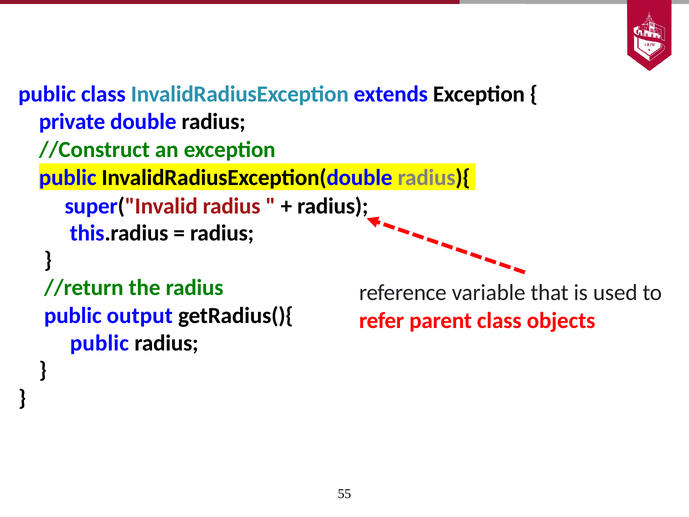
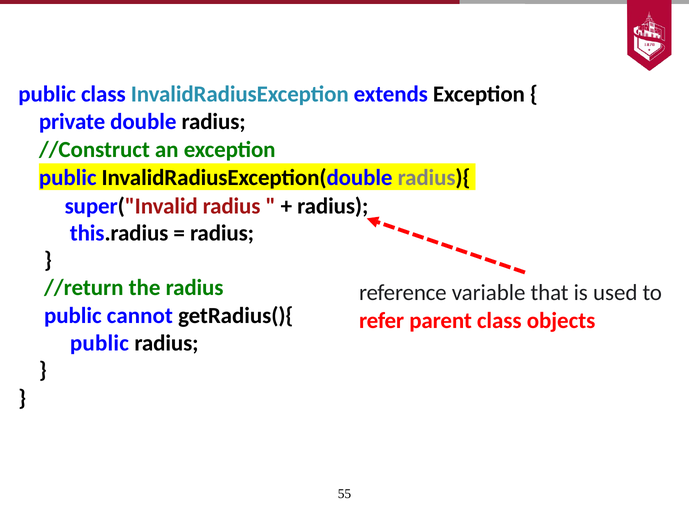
output: output -> cannot (140, 315)
